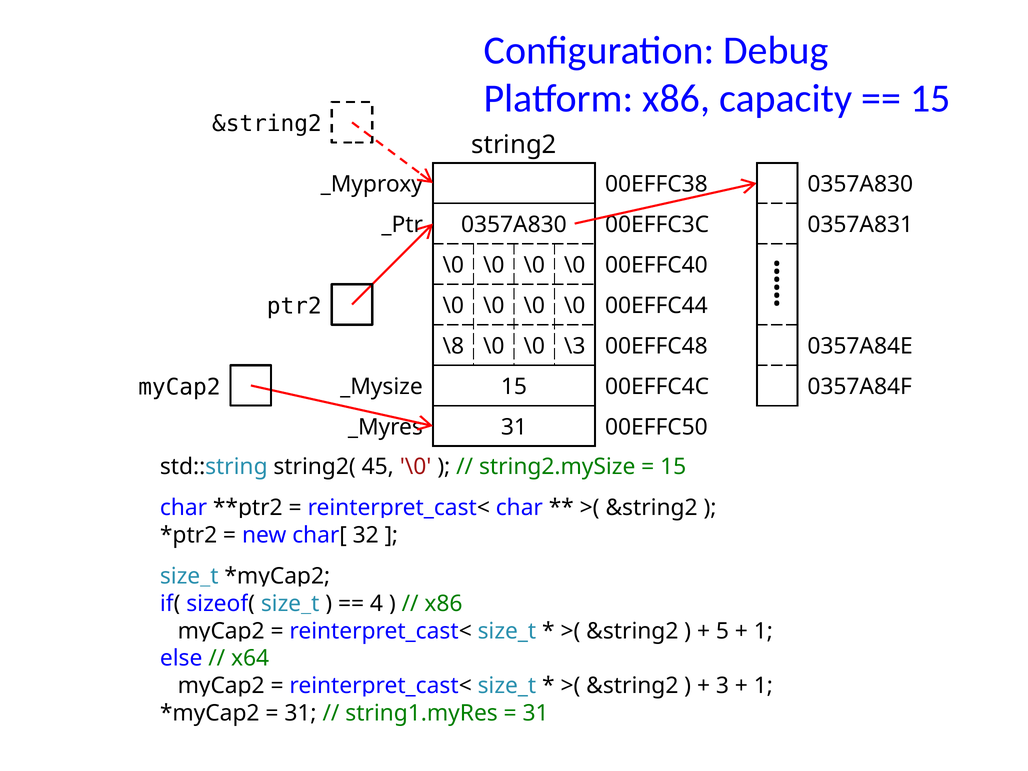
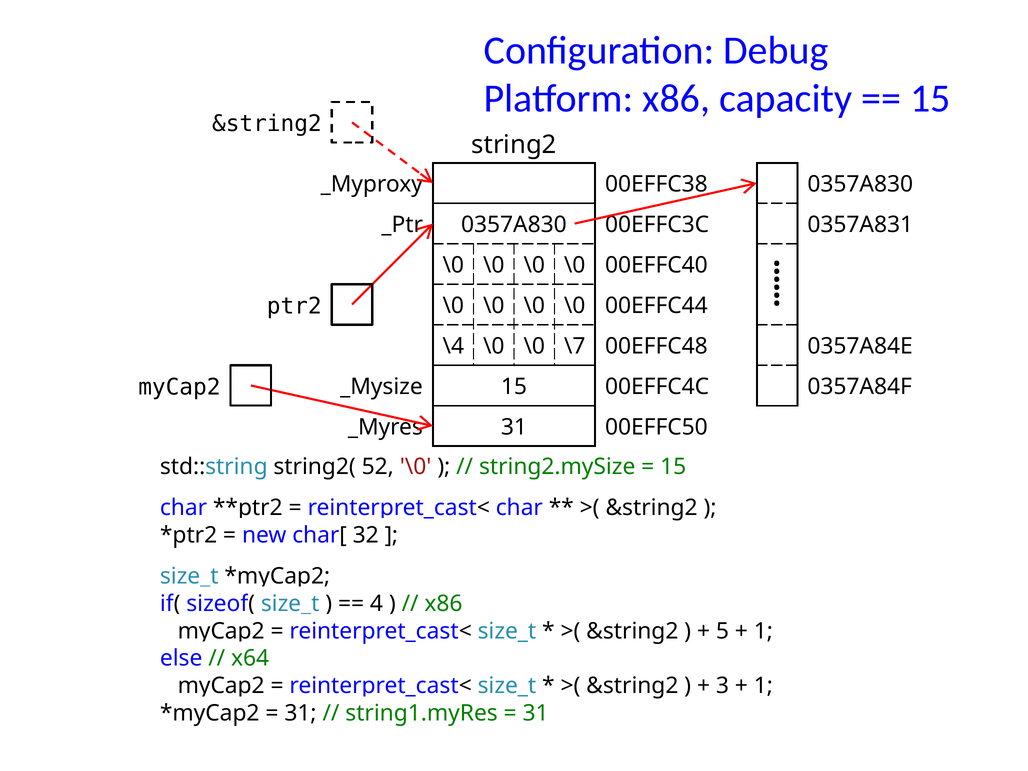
\8: \8 -> \4 (453, 346)
\3: \3 -> \7 (575, 346)
45: 45 -> 52 (378, 467)
